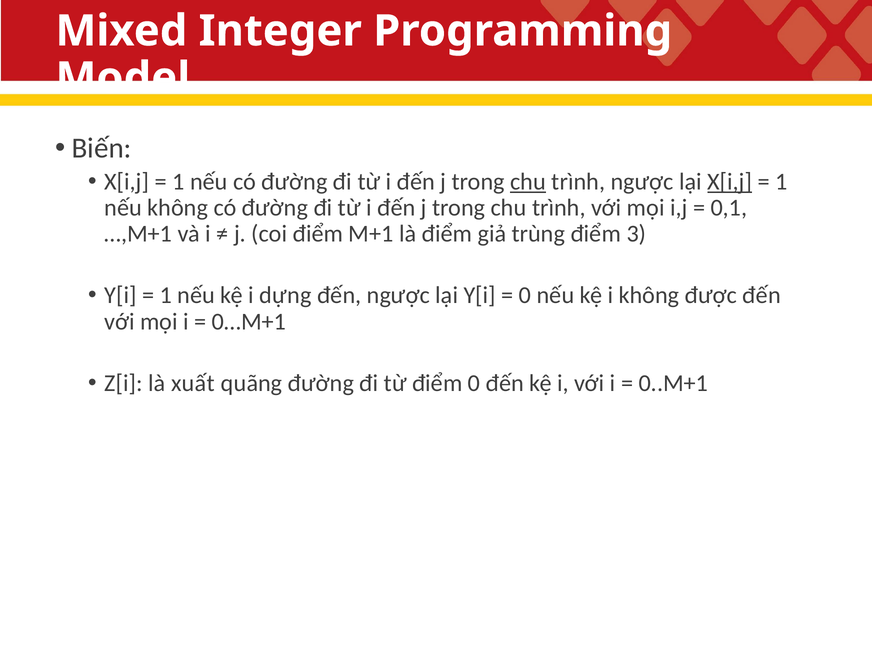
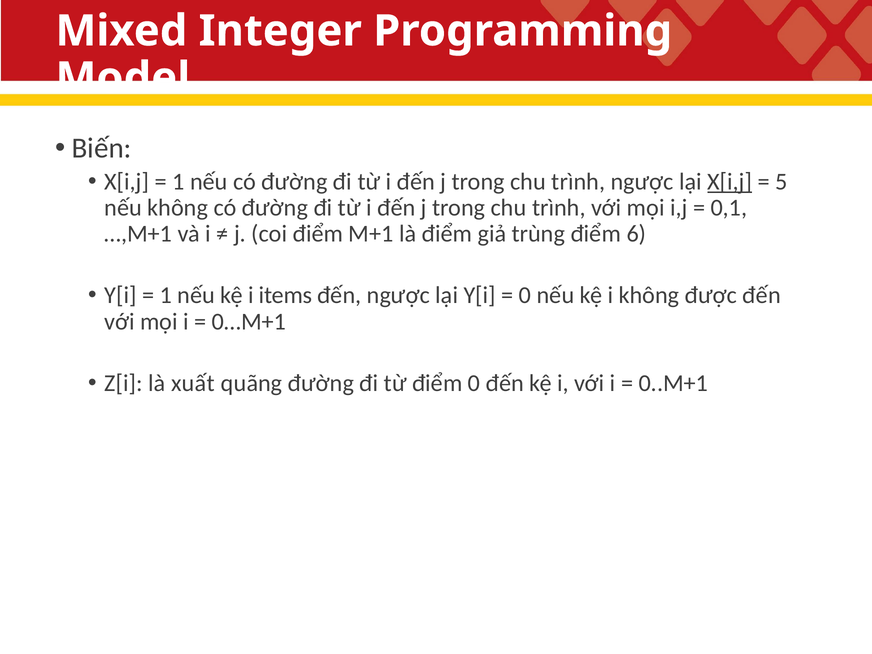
chu underline: present -> none (528, 182)
1: 1 -> 5 (781, 182)
3: 3 -> 6 (636, 234)
dựng: dựng -> items (286, 295)
